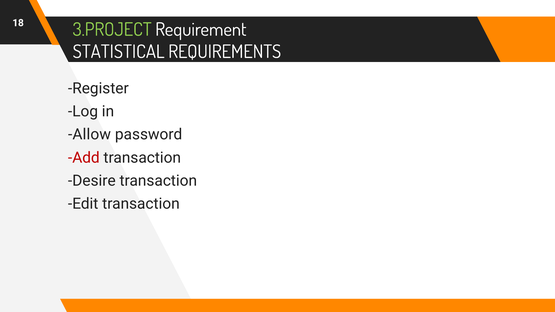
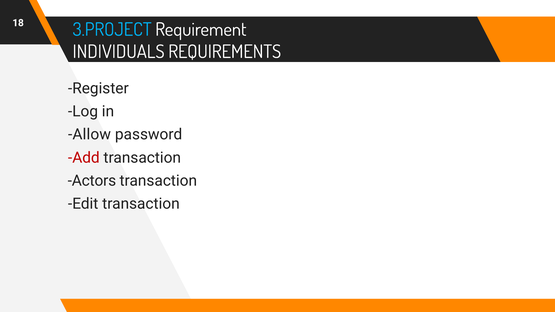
3.PROJECT colour: light green -> light blue (112, 30)
STATISTICAL: STATISTICAL -> INDIVIDUALS (119, 52)
Desire: Desire -> Actors (92, 181)
